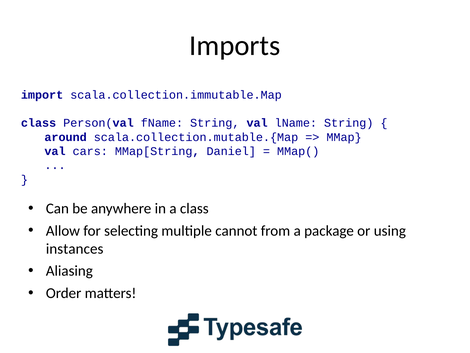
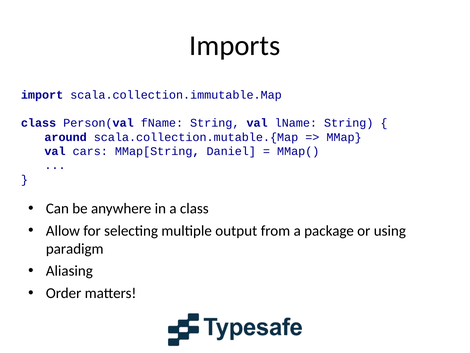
cannot: cannot -> output (236, 230)
instances: instances -> paradigm (75, 248)
